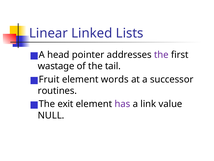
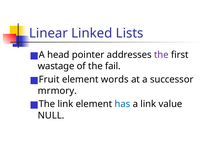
tail: tail -> fail (113, 66)
routines: routines -> mrmory (57, 90)
The exit: exit -> link (65, 104)
has colour: purple -> blue (122, 104)
